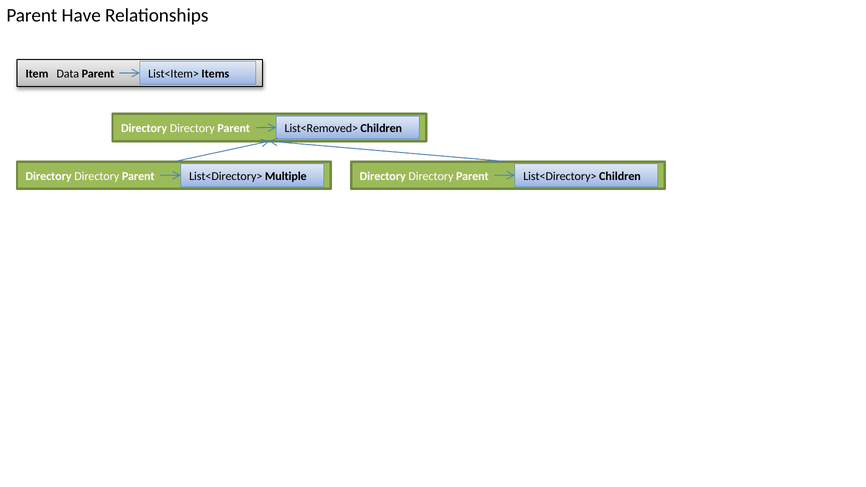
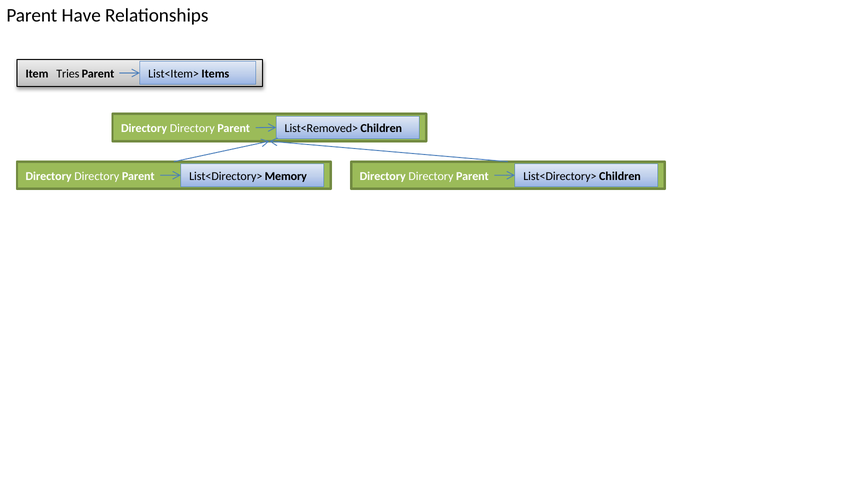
Data: Data -> Tries (68, 74)
Multiple: Multiple -> Memory (286, 176)
